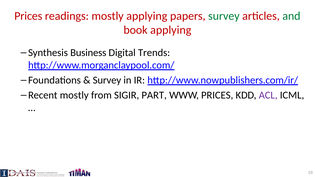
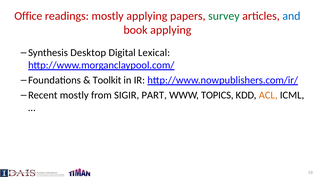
Prices: Prices -> Office (28, 16)
and colour: green -> blue (291, 16)
Business: Business -> Desktop (88, 53)
Trends: Trends -> Lexical (154, 53)
Survey: Survey -> Toolkit (107, 80)
WWW PRICES: PRICES -> TOPICS (217, 95)
ACL colour: purple -> orange (268, 95)
